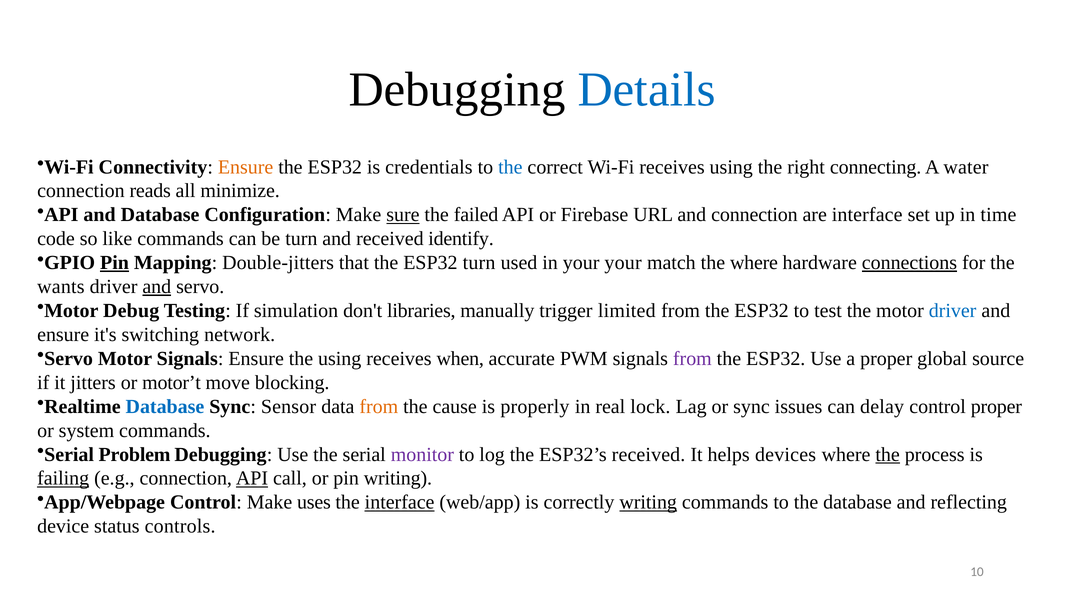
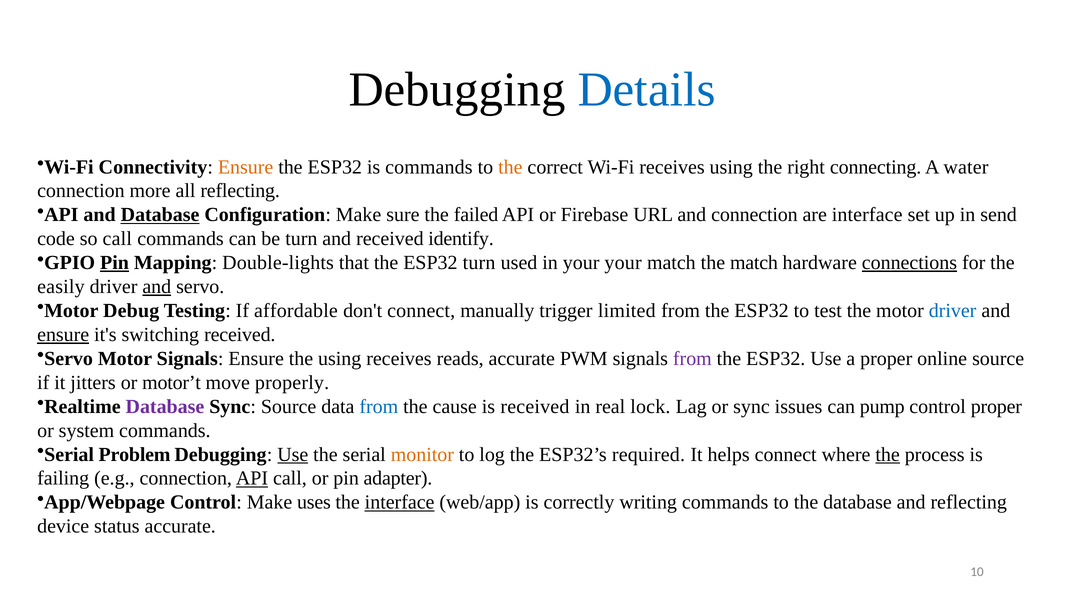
is credentials: credentials -> commands (429, 167)
the colour: blue -> orange (510, 167)
reads: reads -> more (150, 191)
all minimize: minimize -> reflecting (240, 191)
Database underline: none -> present (160, 215)
sure underline: present -> none (403, 215)
time: time -> send (999, 215)
so like: like -> call (117, 239)
Double-jitters: Double-jitters -> Double-lights (278, 263)
the where: where -> match (754, 263)
wants: wants -> easily (61, 287)
simulation: simulation -> affordable (296, 311)
don't libraries: libraries -> connect (421, 311)
ensure underline: none -> present (63, 335)
switching network: network -> received (240, 335)
when: when -> reads (460, 359)
global: global -> online (942, 359)
blocking: blocking -> properly (292, 383)
Database colour: blue -> purple (165, 407)
Sync Sensor: Sensor -> Source (289, 407)
from colour: orange -> blue (379, 407)
is properly: properly -> received (535, 407)
delay: delay -> pump (882, 407)
Use underline: none -> present (293, 454)
monitor colour: purple -> orange (422, 454)
ESP32’s received: received -> required (649, 454)
helps devices: devices -> connect (786, 454)
failing underline: present -> none (63, 478)
pin writing: writing -> adapter (398, 478)
writing underline: present -> none (648, 502)
status controls: controls -> accurate (180, 526)
